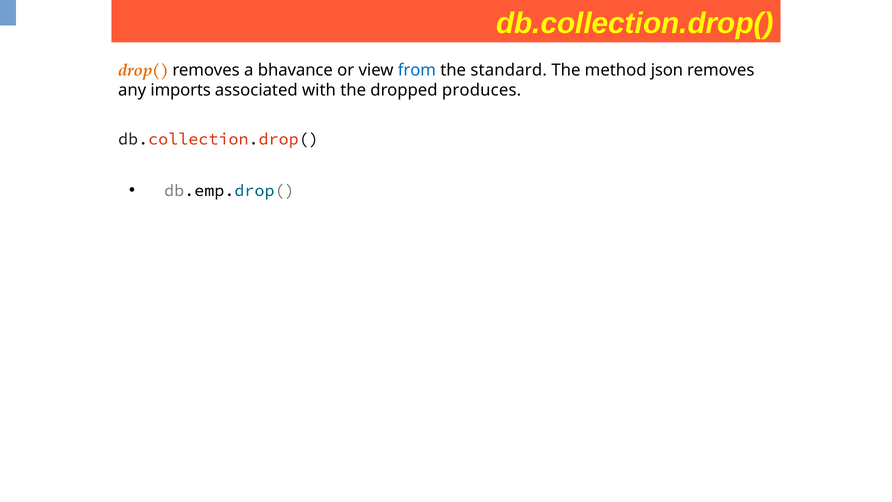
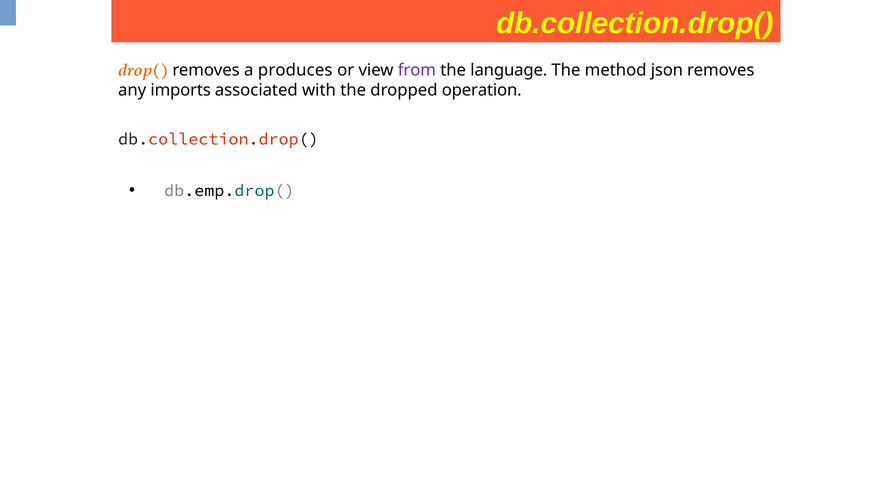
bhavance: bhavance -> produces (295, 70)
from colour: blue -> purple (417, 70)
standard: standard -> language (509, 70)
produces: produces -> operation (482, 90)
